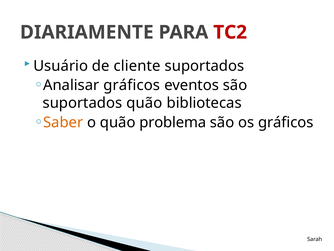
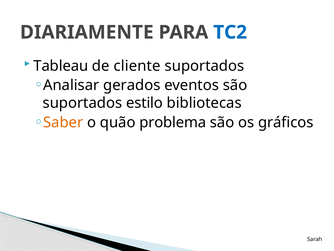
TC2 colour: red -> blue (230, 32)
Usuário: Usuário -> Tableau (61, 66)
Analisar gráficos: gráficos -> gerados (132, 85)
suportados quão: quão -> estilo (144, 103)
